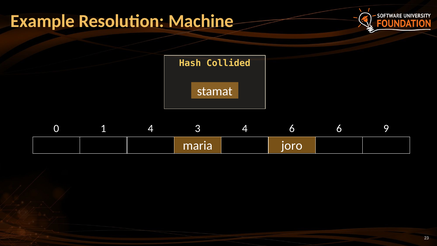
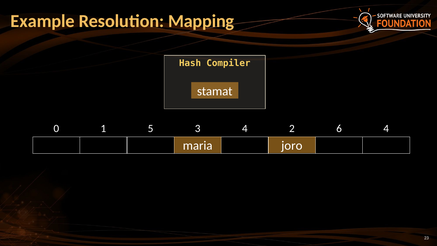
Machine: Machine -> Mapping (201, 21)
Collided: Collided -> Compiler (228, 63)
1 4: 4 -> 5 (151, 129)
4 6: 6 -> 2 (292, 129)
6 9: 9 -> 4 (386, 129)
